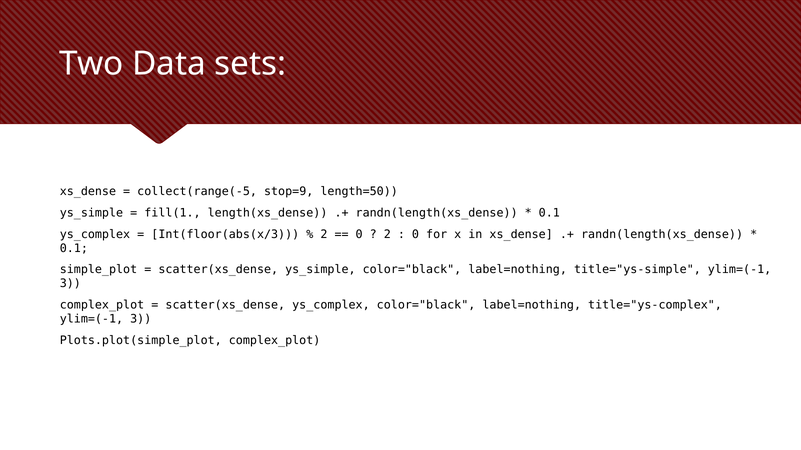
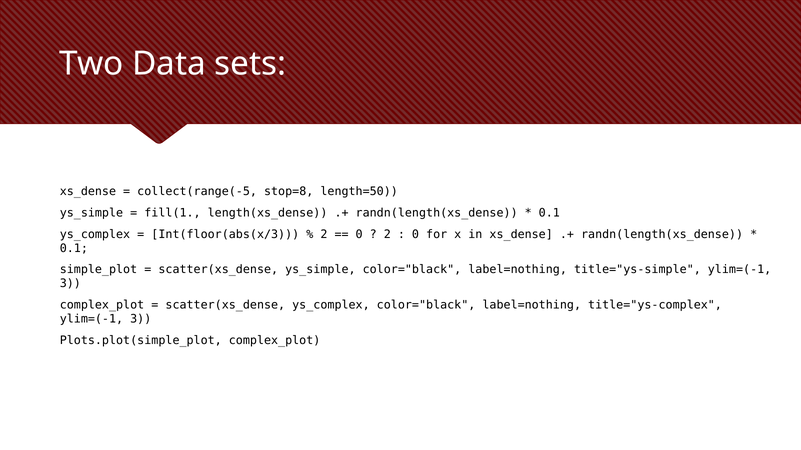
stop=9: stop=9 -> stop=8 (289, 192)
